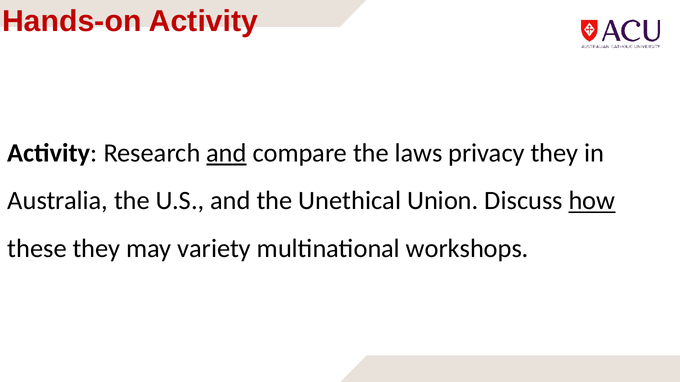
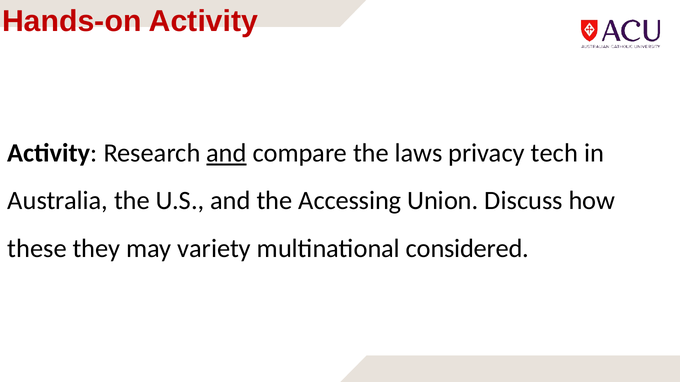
privacy they: they -> tech (554, 153)
Unethical: Unethical -> Accessing (350, 201)
how underline: present -> none (592, 201)
workshops: workshops -> considered (467, 249)
